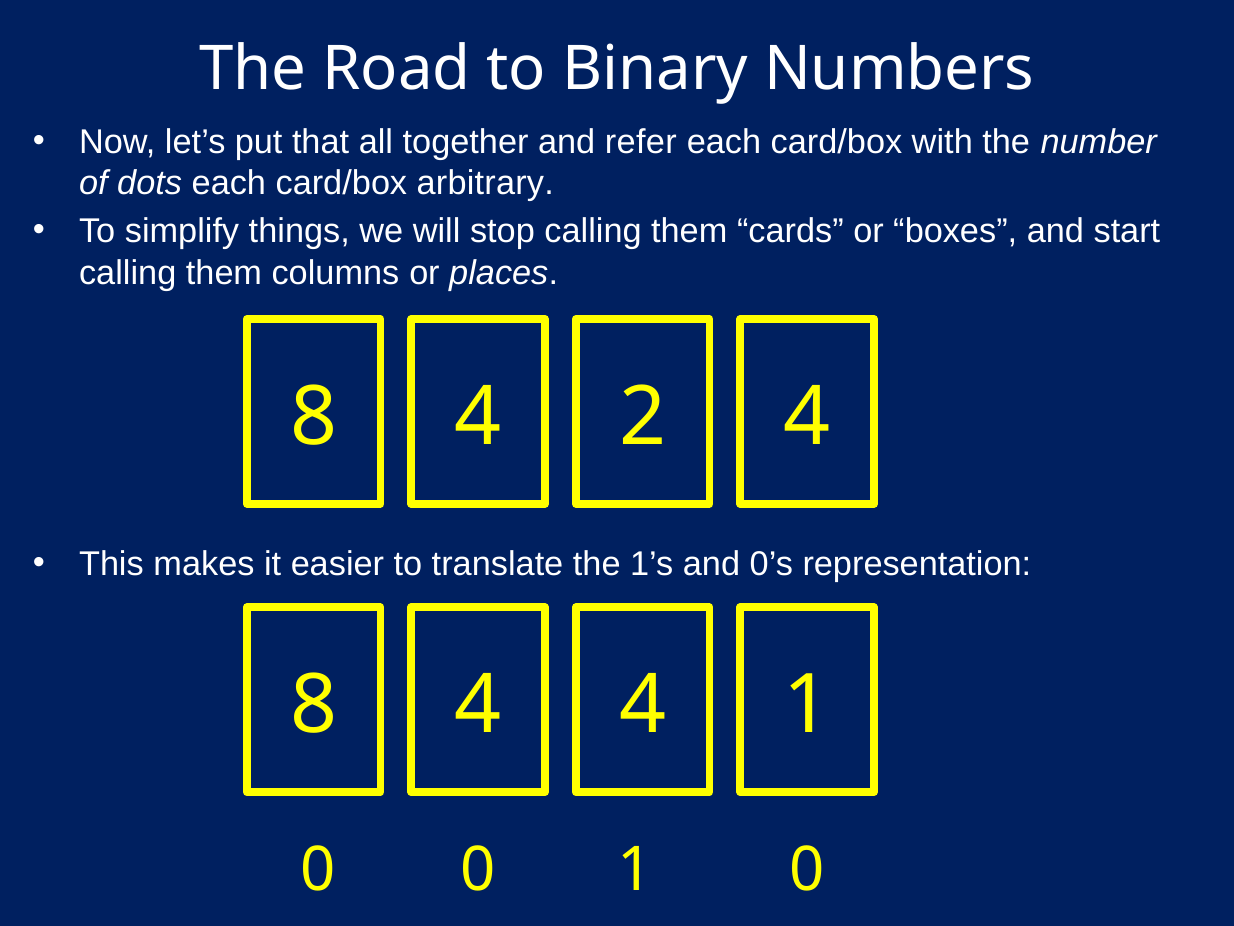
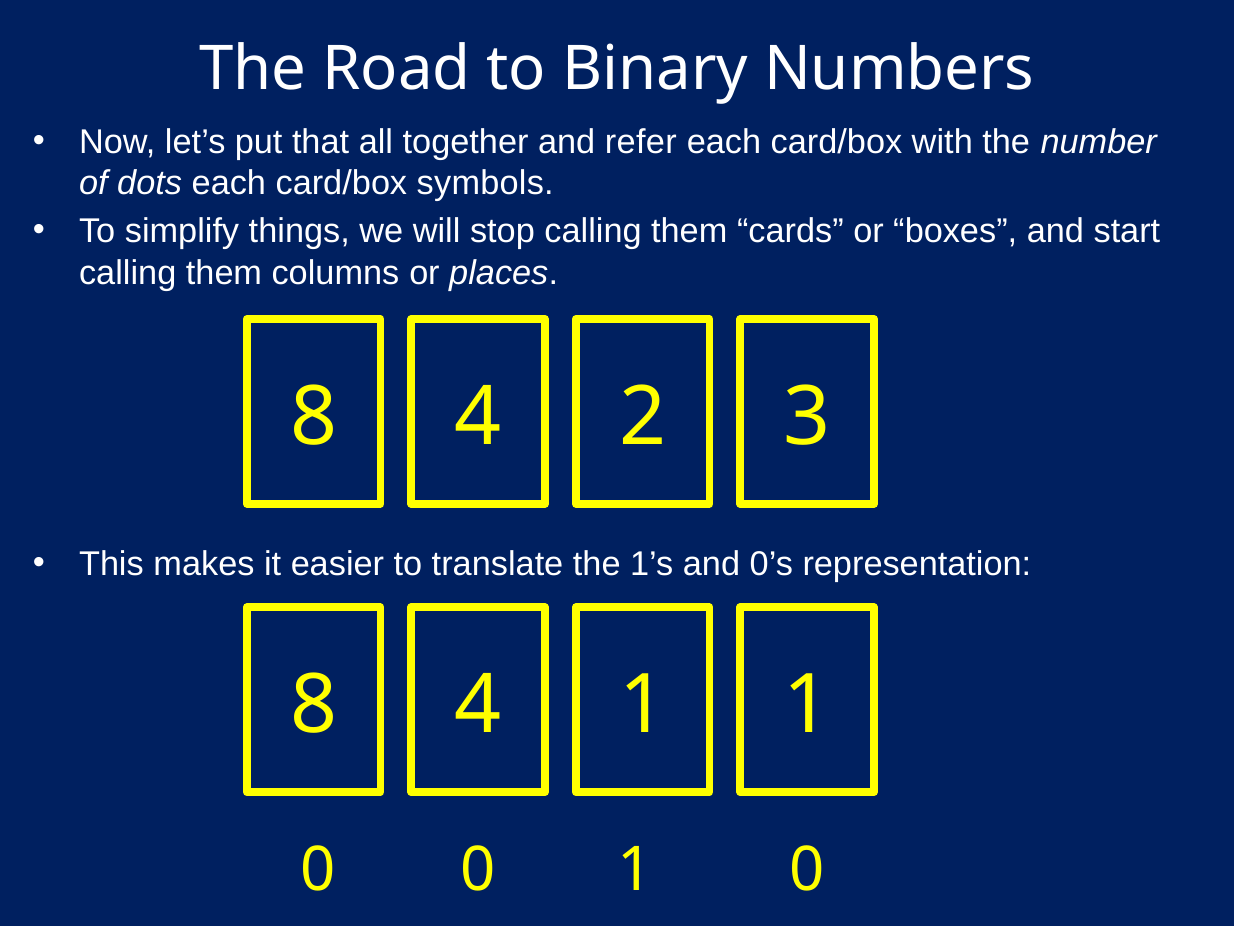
arbitrary: arbitrary -> symbols (485, 183)
2 4: 4 -> 3 (807, 417)
8 4: 4 -> 1 (643, 705)
